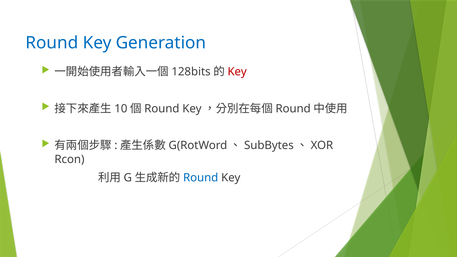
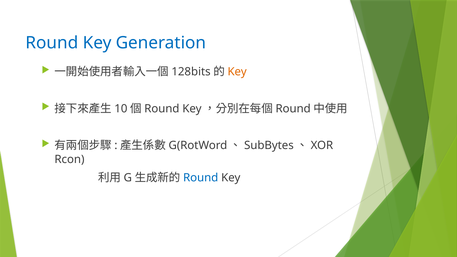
Key colour: red -> orange (237, 72)
